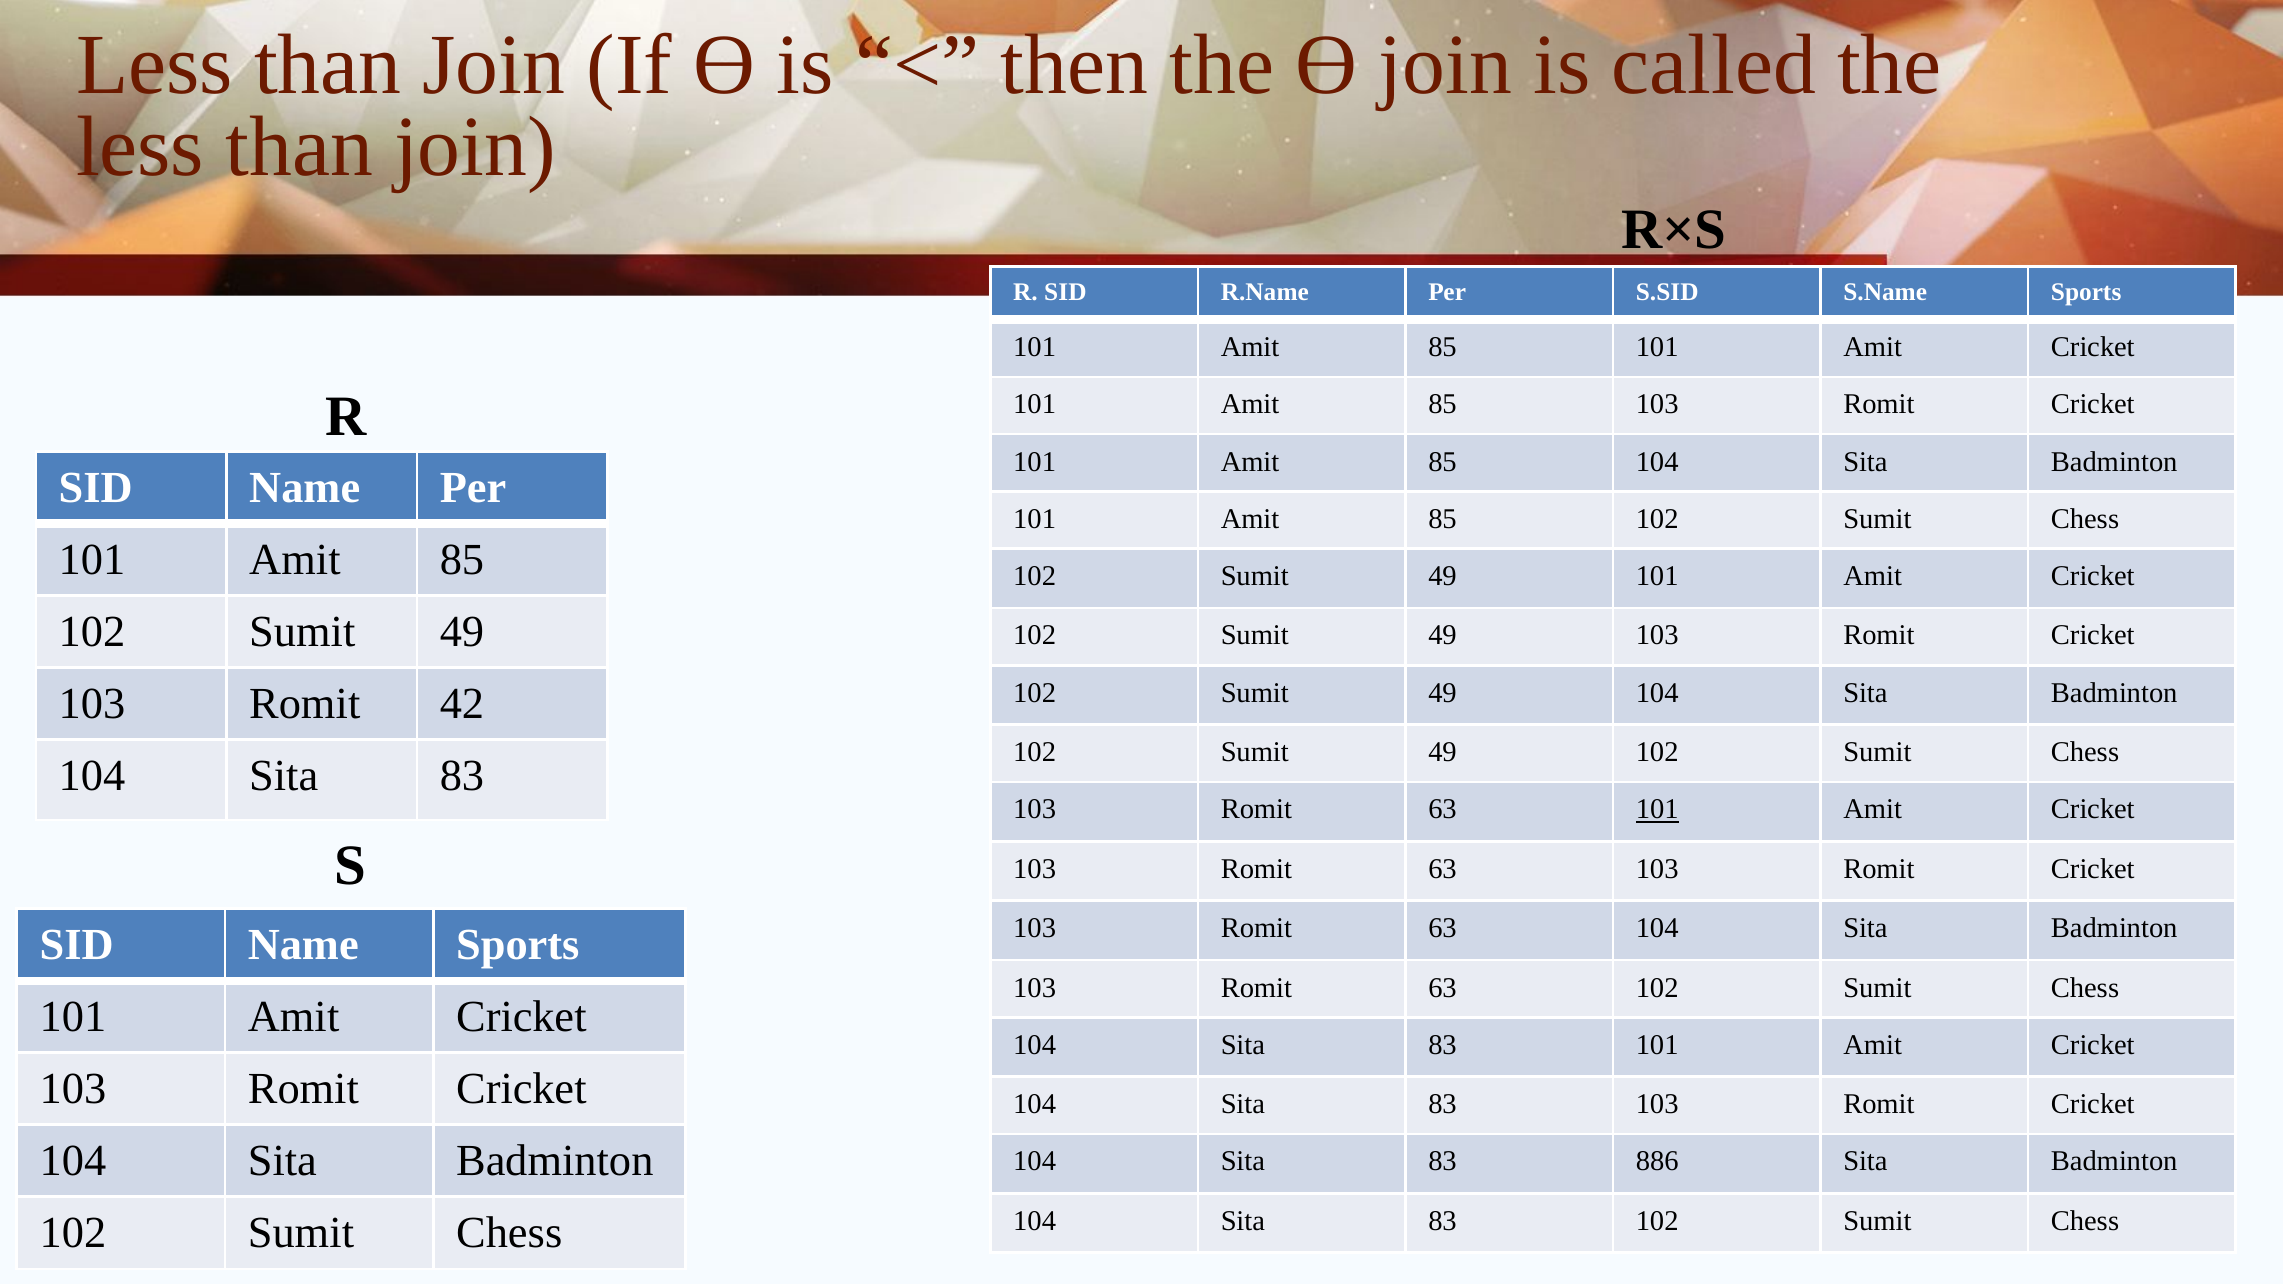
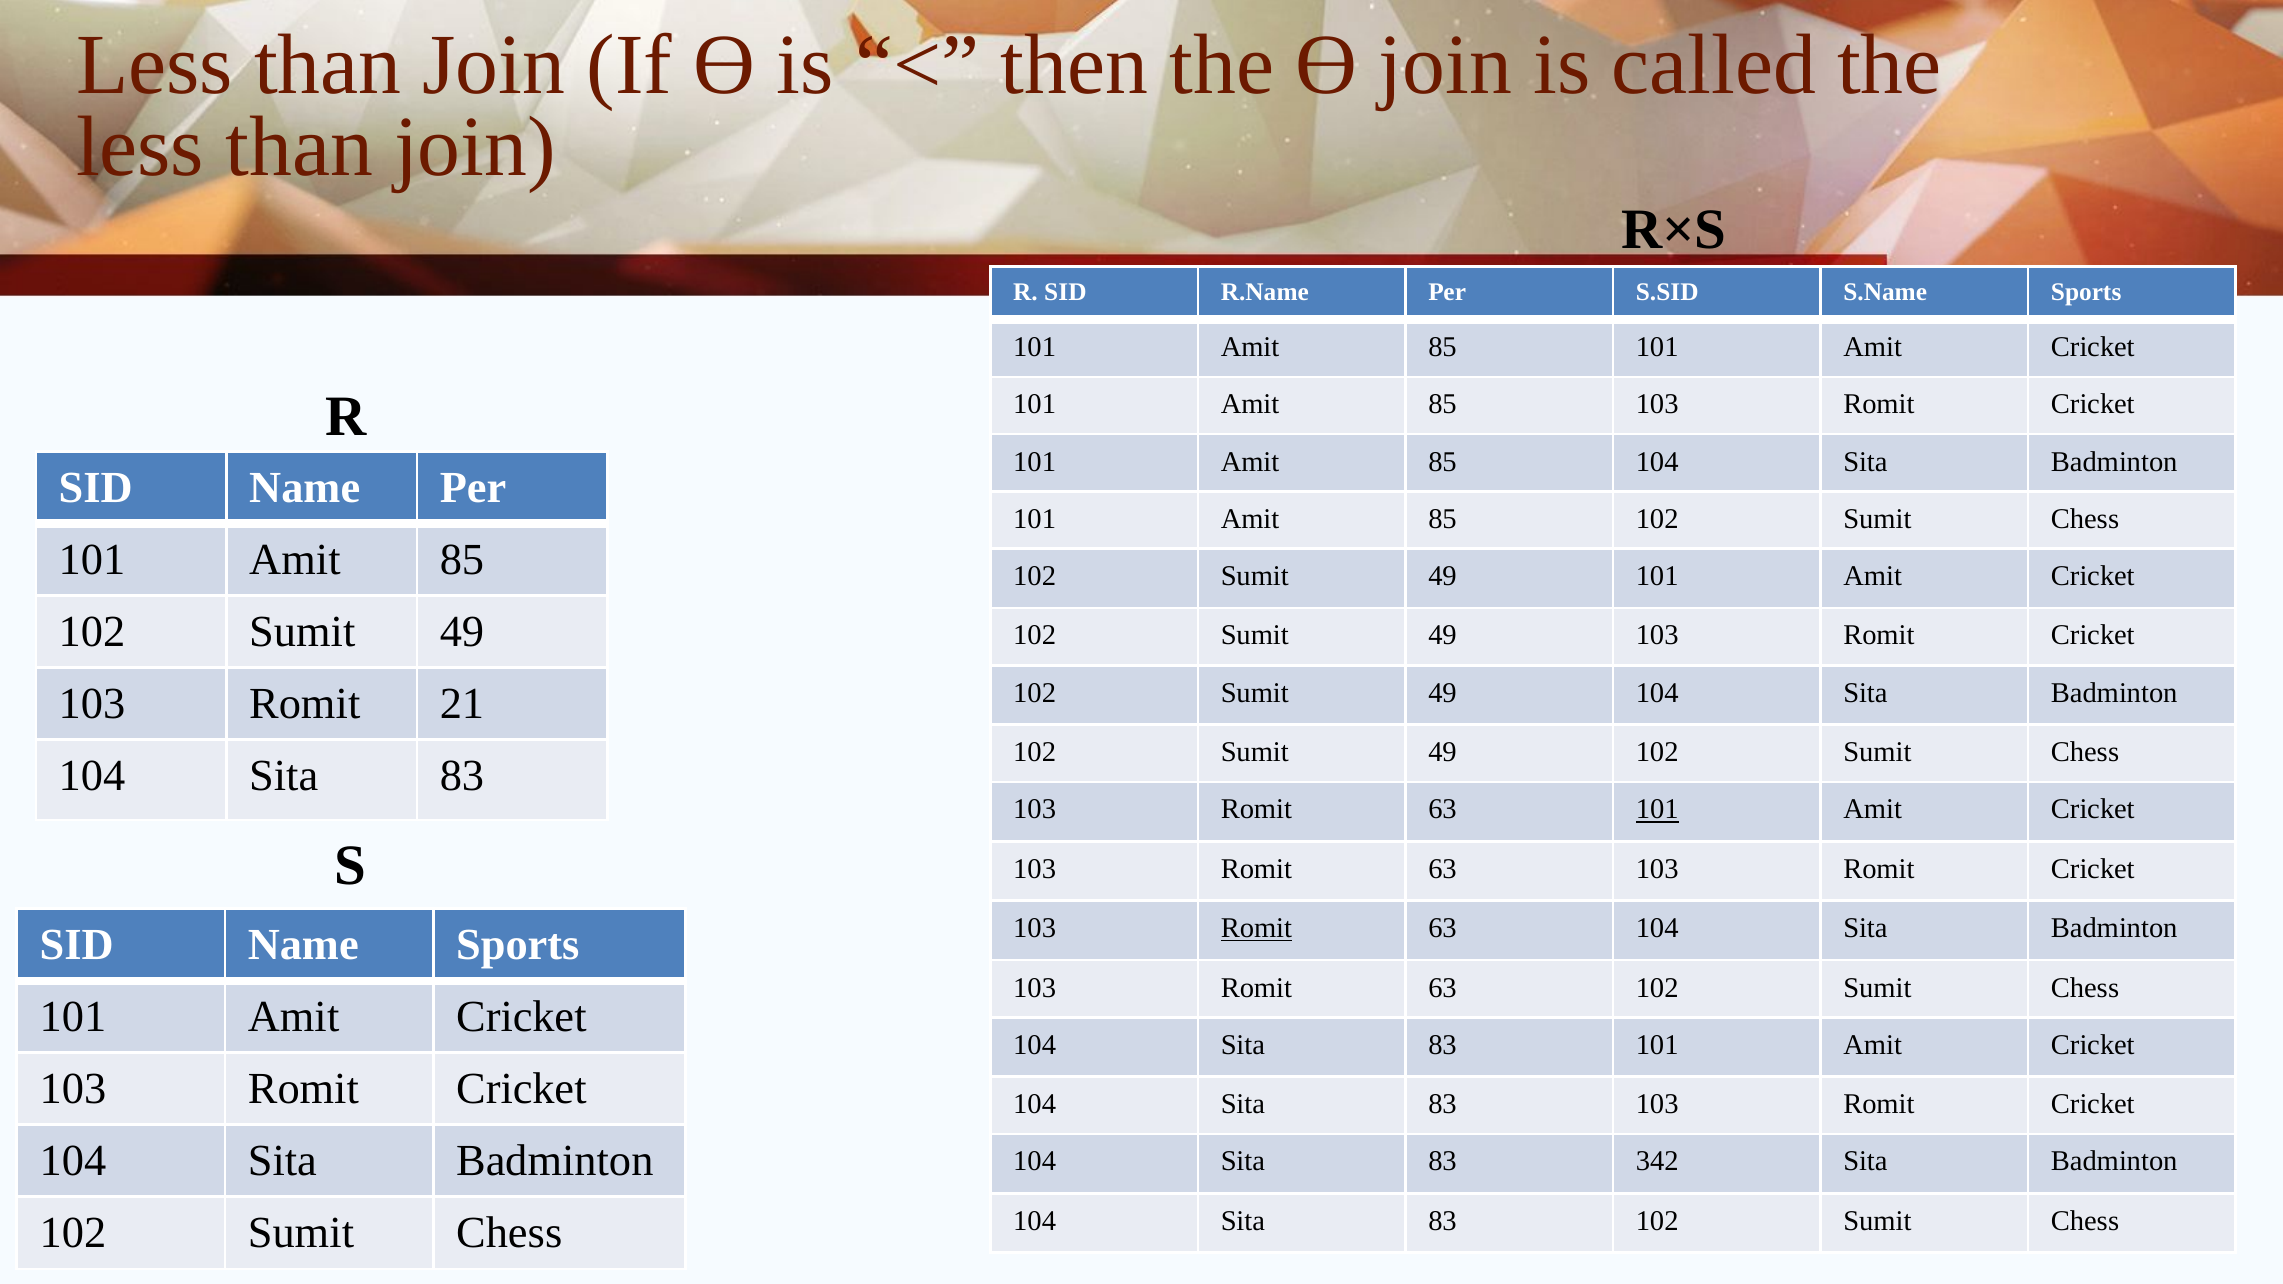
42: 42 -> 21 (462, 704)
Romit underline: none -> present (1256, 928)
886: 886 -> 342 (1657, 1162)
